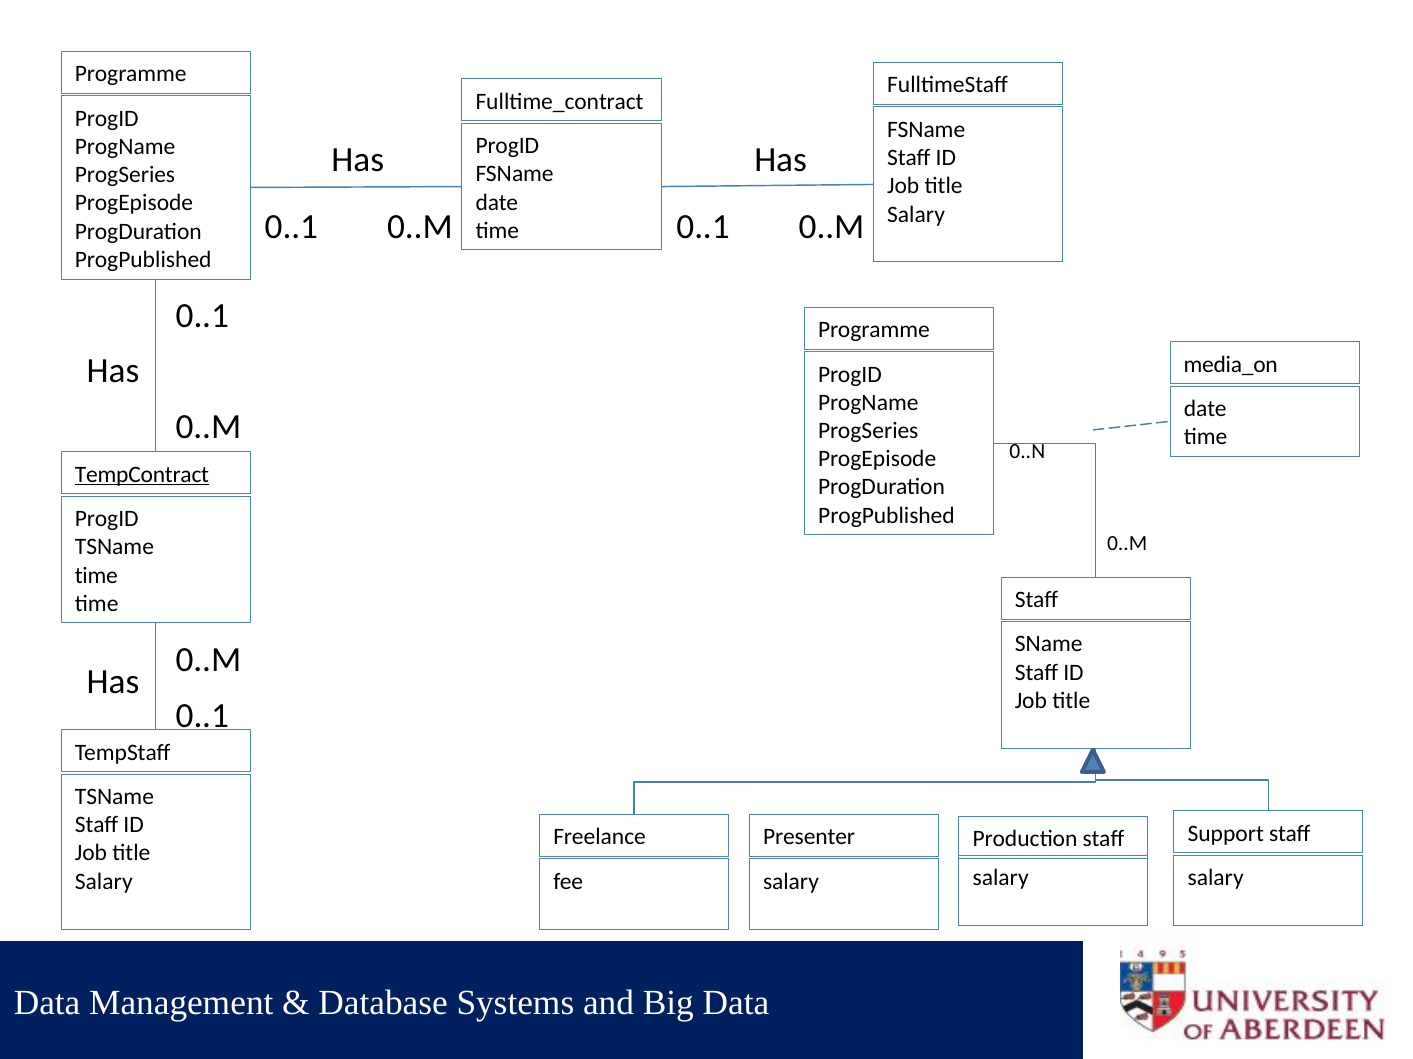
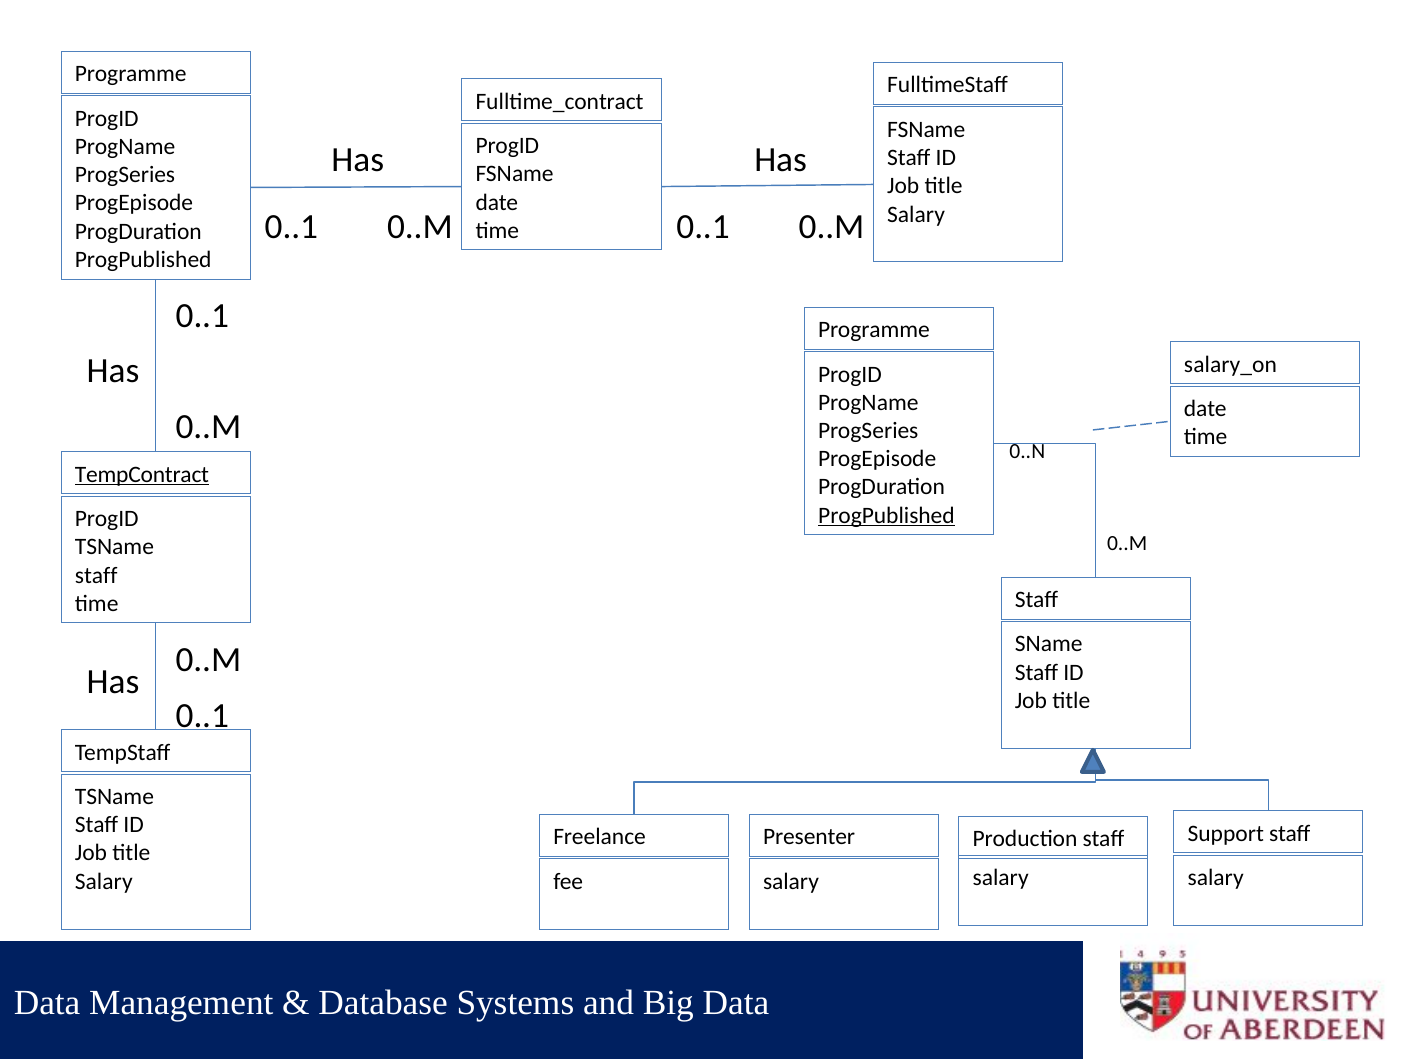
media_on: media_on -> salary_on (1231, 365)
ProgPublished underline: none -> present (886, 516)
time: time -> staff (96, 576)
